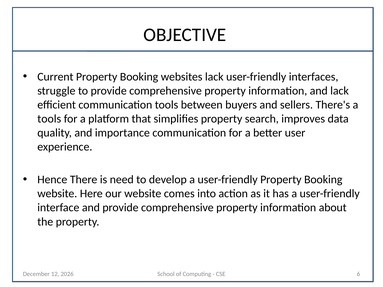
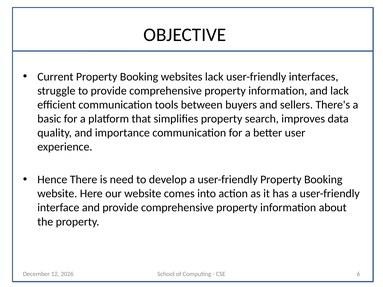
tools: tools -> basic (49, 119)
